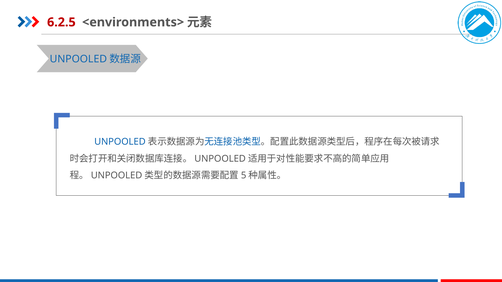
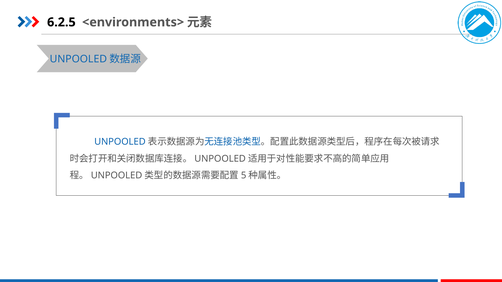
6.2.5 colour: red -> black (61, 22)
